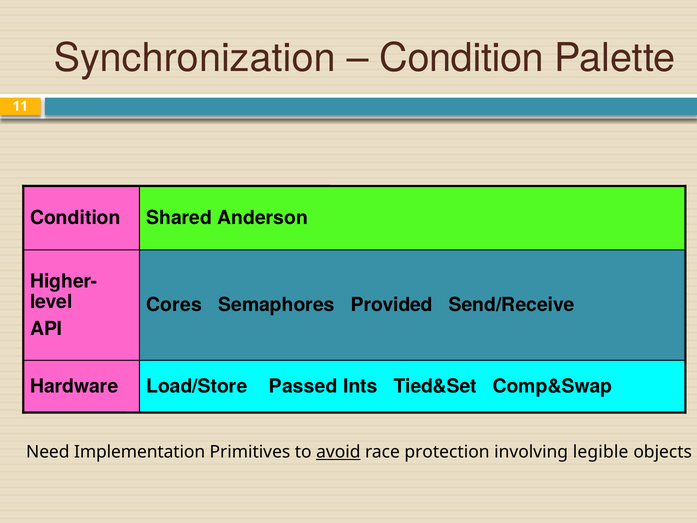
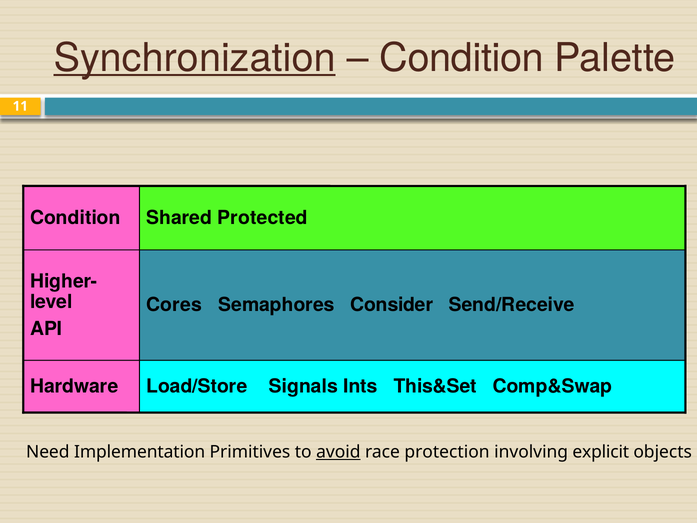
Synchronization underline: none -> present (195, 58)
Anderson: Anderson -> Protected (263, 218)
Provided: Provided -> Consider (392, 305)
Passed: Passed -> Signals (303, 386)
Tied&Set: Tied&Set -> This&Set (435, 386)
legible: legible -> explicit (601, 452)
